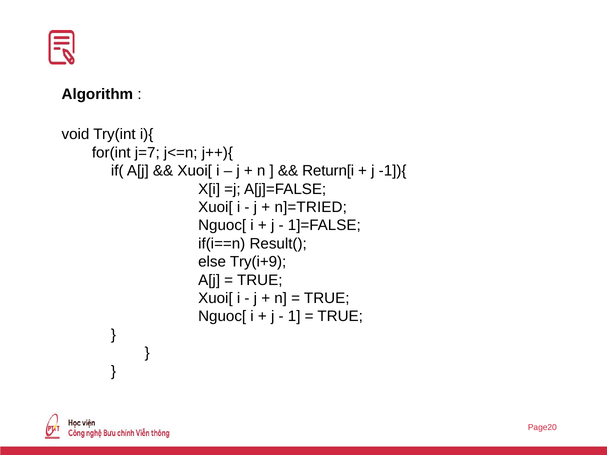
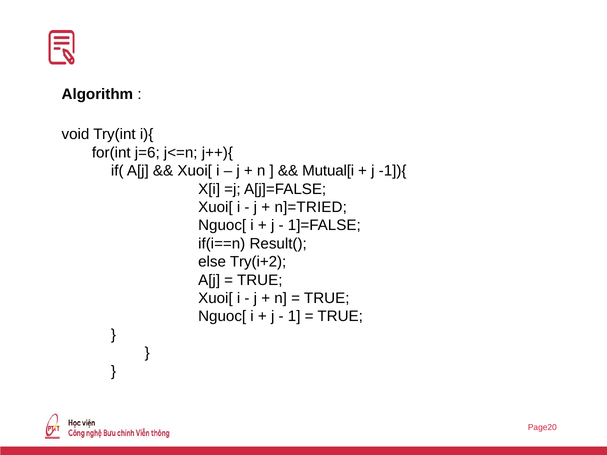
j=7: j=7 -> j=6 (147, 153)
Return[i: Return[i -> Mutual[i (328, 171)
Try(i+9: Try(i+9 -> Try(i+2 (258, 262)
